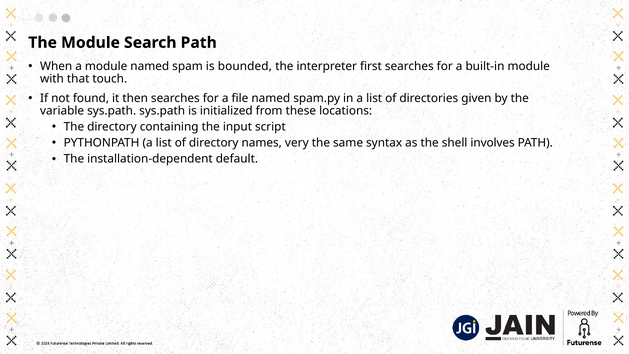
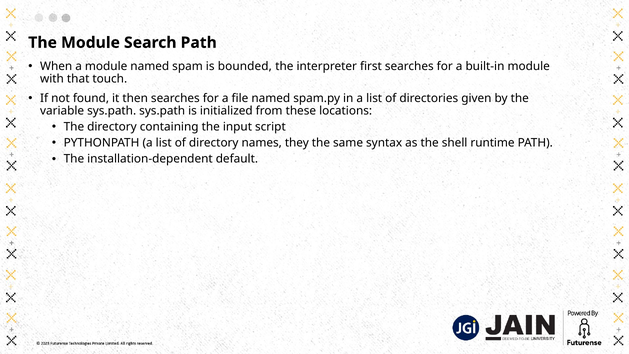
very: very -> they (297, 143)
involves: involves -> runtime (493, 143)
